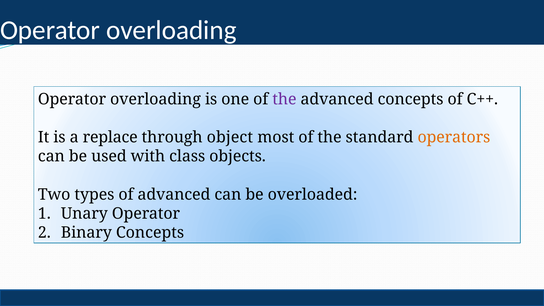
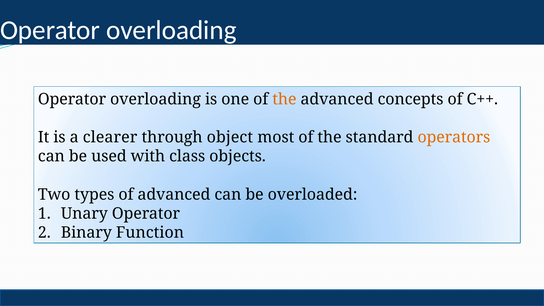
the colour: purple -> orange (284, 99)
replace: replace -> clearer (110, 137)
Binary Concepts: Concepts -> Function (150, 233)
